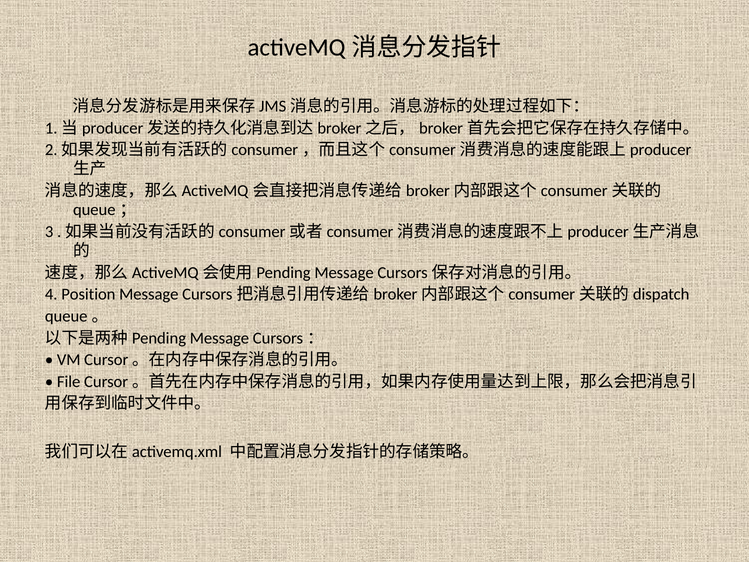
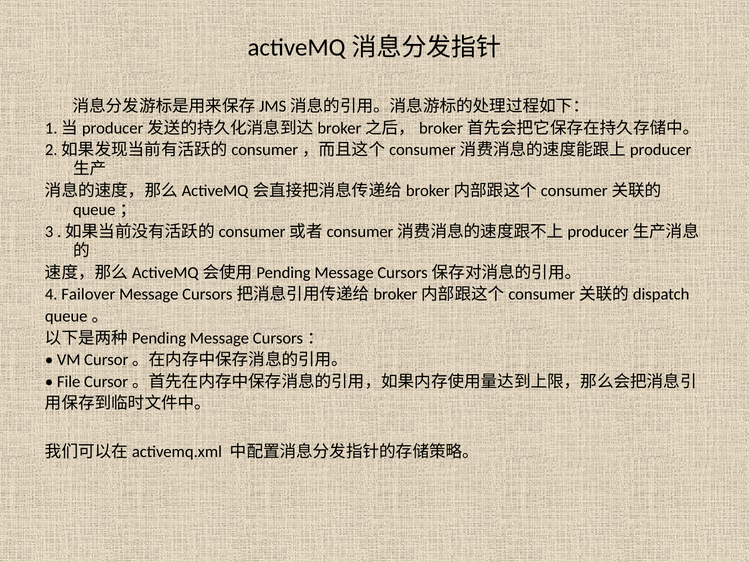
Position: Position -> Failover (88, 294)
